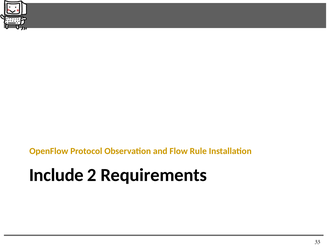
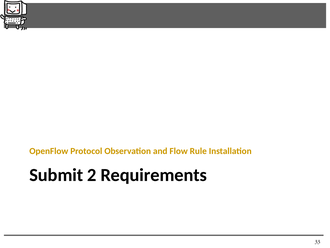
Include: Include -> Submit (56, 175)
